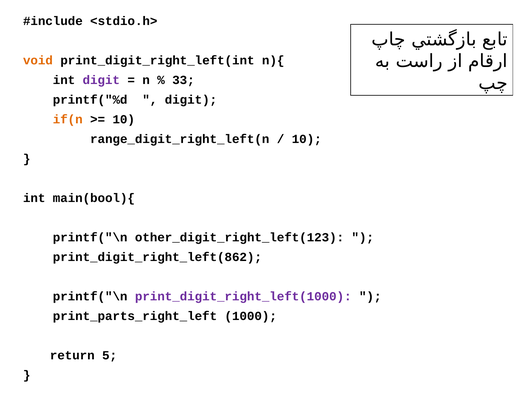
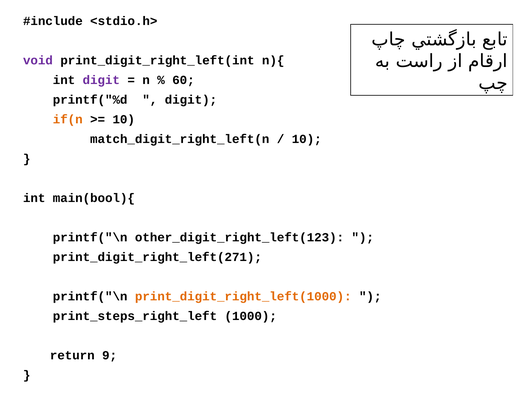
void colour: orange -> purple (38, 61)
33: 33 -> 60 (183, 80)
range_digit_right_left(n: range_digit_right_left(n -> match_digit_right_left(n (180, 139)
print_digit_right_left(862: print_digit_right_left(862 -> print_digit_right_left(271 (157, 258)
print_digit_right_left(1000 colour: purple -> orange (243, 297)
print_parts_right_left: print_parts_right_left -> print_steps_right_left (135, 317)
5: 5 -> 9 (110, 356)
